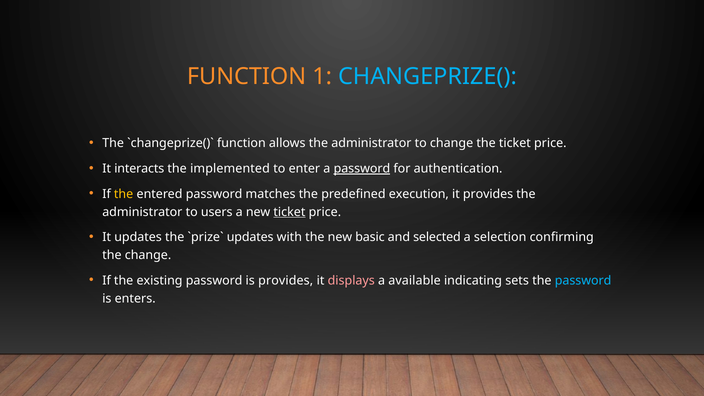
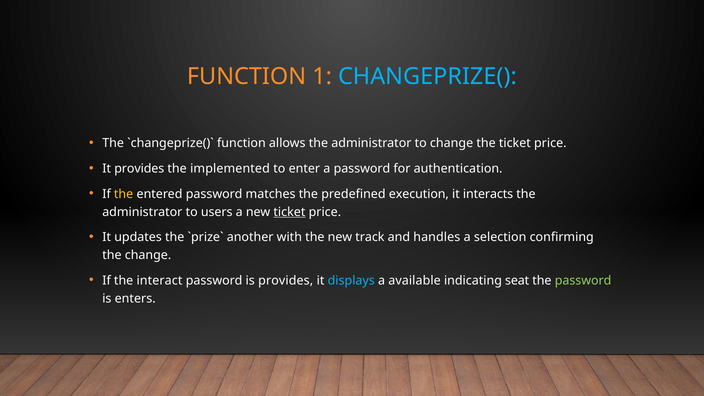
It interacts: interacts -> provides (139, 169)
password underline: present -> none (362, 169)
it provides: provides -> interacts (488, 194)
updates: updates -> another (250, 237)
basic: basic -> track (370, 237)
selected: selected -> handles (437, 237)
existing: existing -> interact (159, 280)
displays colour: pink -> light blue (351, 280)
sets: sets -> seat (517, 280)
password colour: light blue -> light green (583, 280)
